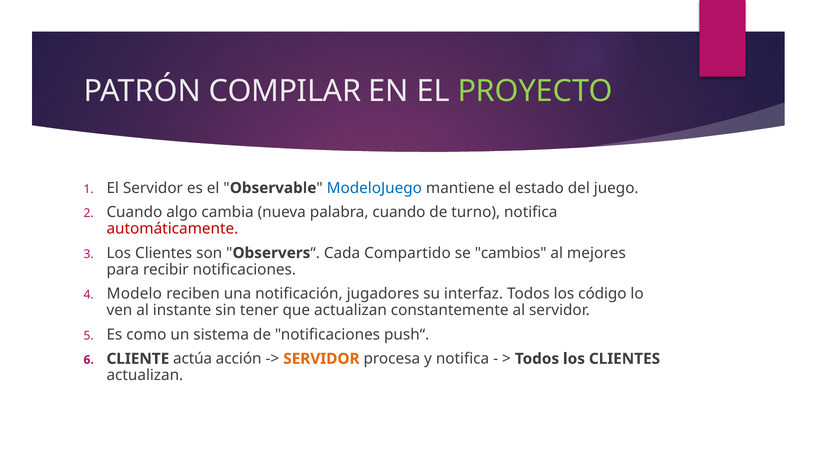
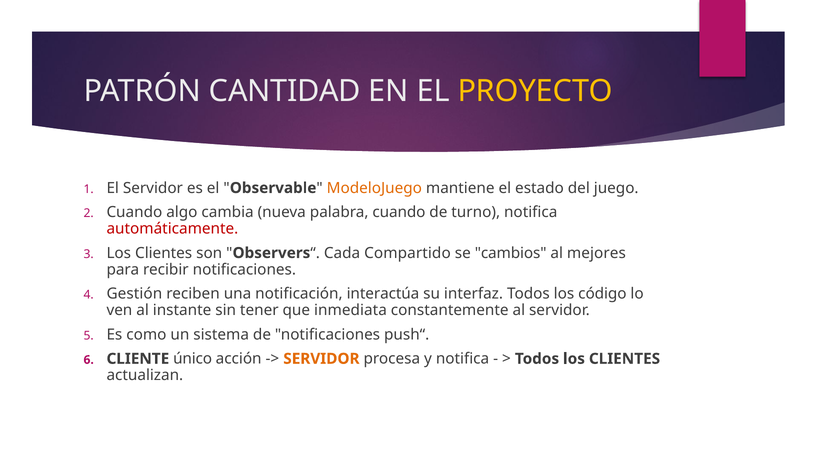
COMPILAR: COMPILAR -> CANTIDAD (285, 91)
PROYECTO colour: light green -> yellow (535, 91)
ModeloJuego colour: blue -> orange (374, 188)
Modelo: Modelo -> Gestión (134, 293)
jugadores: jugadores -> interactúa (383, 293)
que actualizan: actualizan -> inmediata (350, 310)
actúa: actúa -> único (193, 358)
